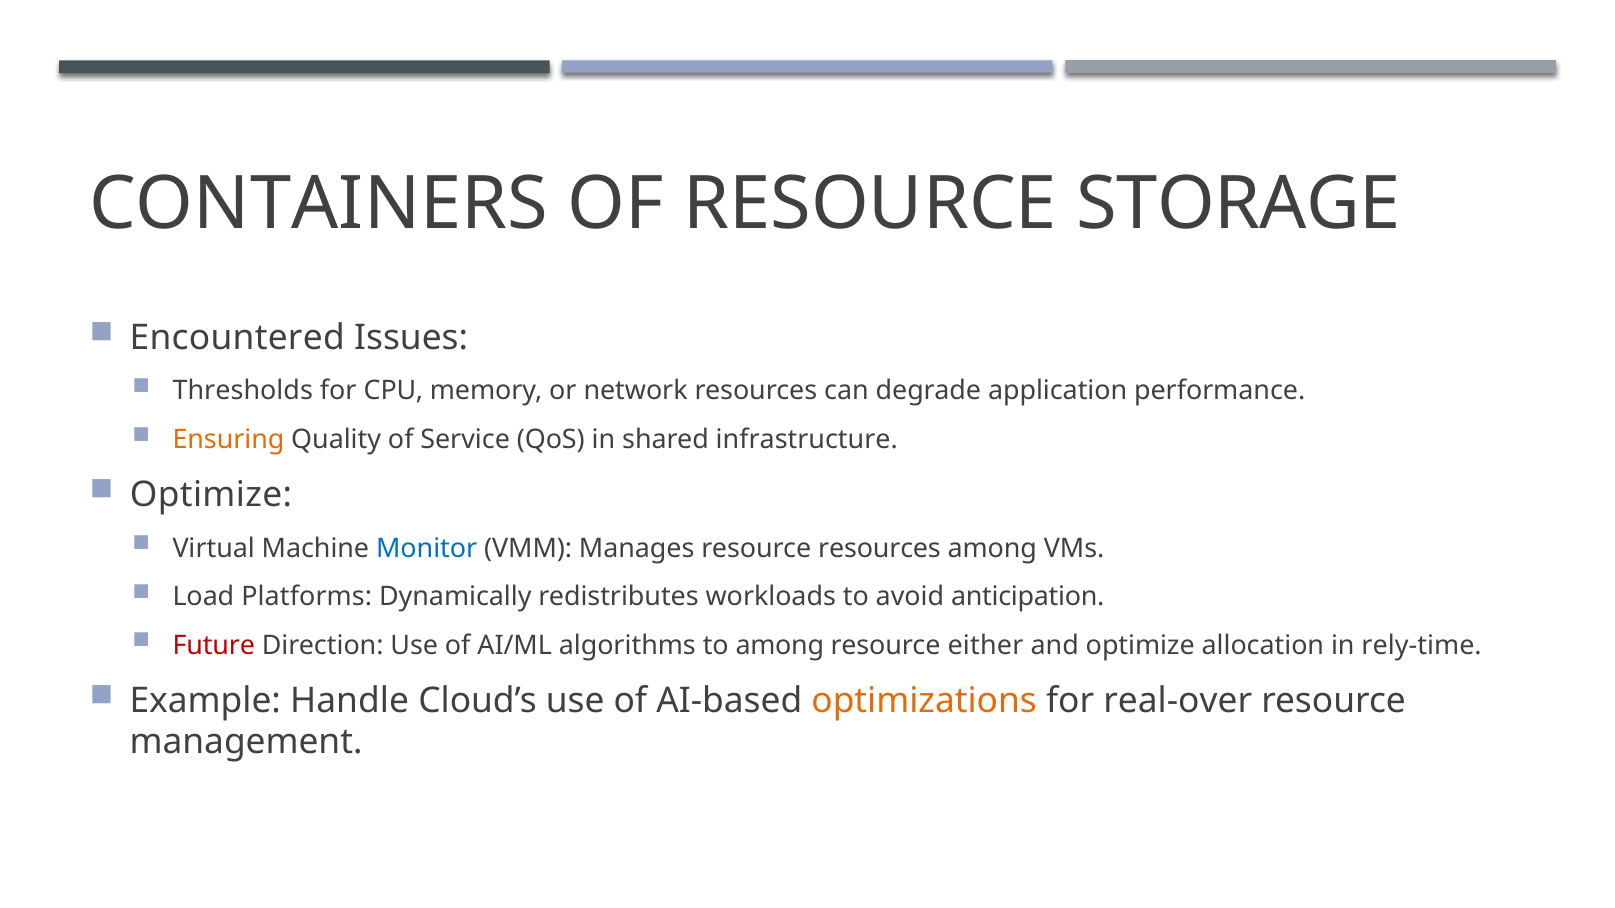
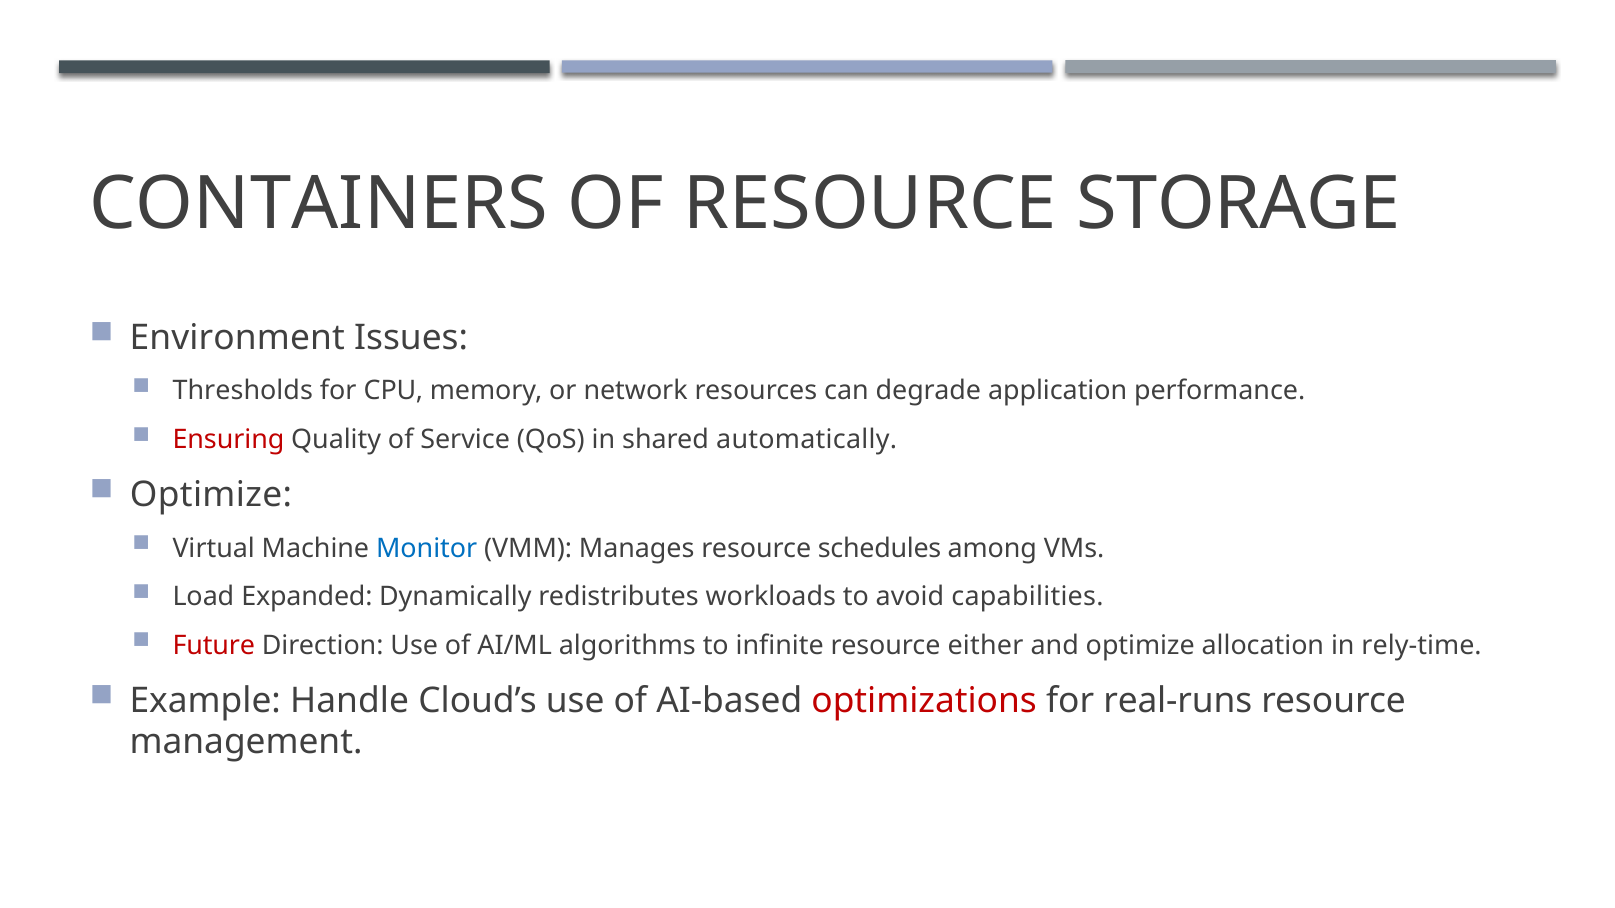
Encountered: Encountered -> Environment (237, 338)
Ensuring colour: orange -> red (228, 440)
infrastructure: infrastructure -> automatically (807, 440)
resource resources: resources -> schedules (880, 548)
Platforms: Platforms -> Expanded (307, 597)
anticipation: anticipation -> capabilities (1027, 597)
to among: among -> infinite (780, 645)
optimizations colour: orange -> red (924, 701)
real-over: real-over -> real-runs (1178, 701)
